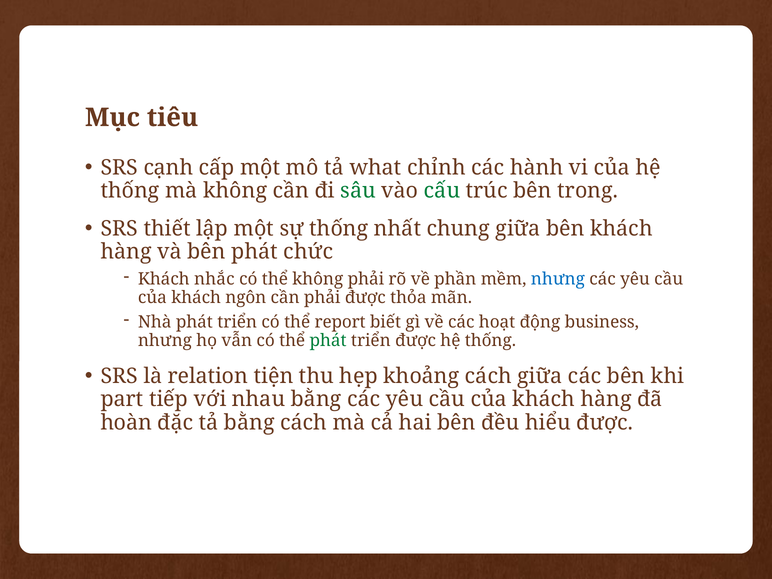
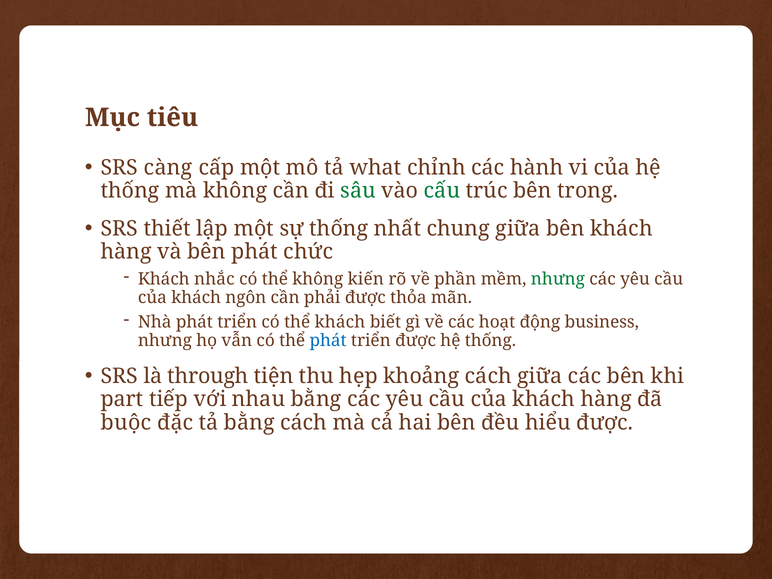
cạnh: cạnh -> càng (168, 168)
không phải: phải -> kiến (366, 279)
nhưng colour: blue -> green (558, 279)
thể report: report -> khách (340, 322)
phát colour: green -> blue (328, 341)
relation: relation -> through (208, 376)
hoàn: hoàn -> buộc (126, 422)
